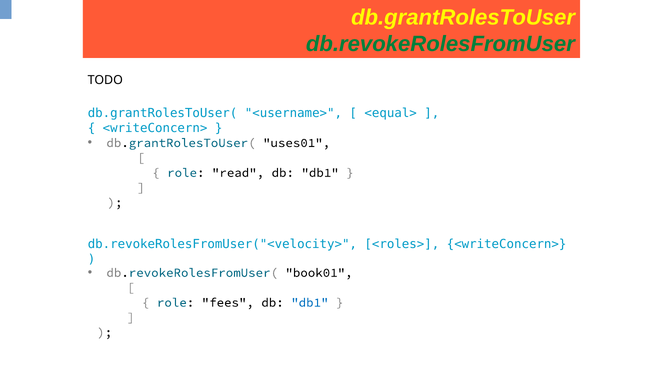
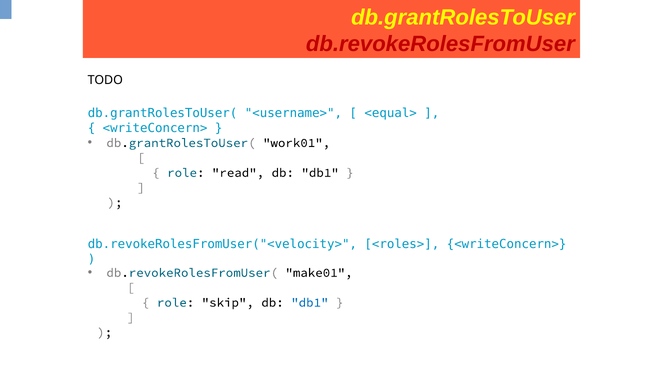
db.revokeRolesFromUser colour: green -> red (440, 44)
uses01: uses01 -> work01 (297, 143)
book01: book01 -> make01 (319, 273)
fees: fees -> skip (228, 302)
